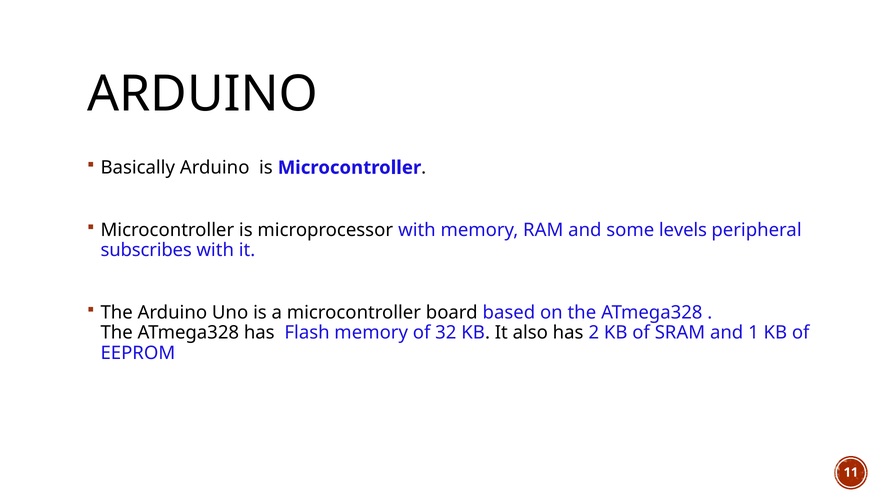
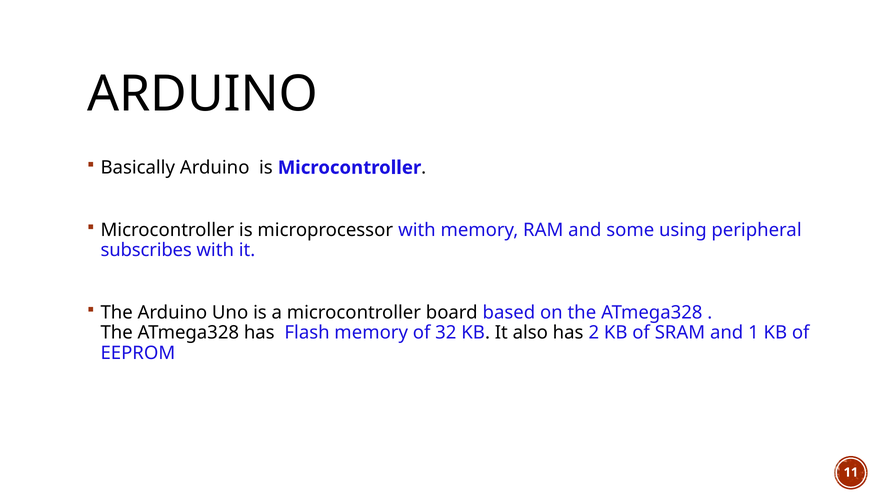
levels: levels -> using (683, 230)
